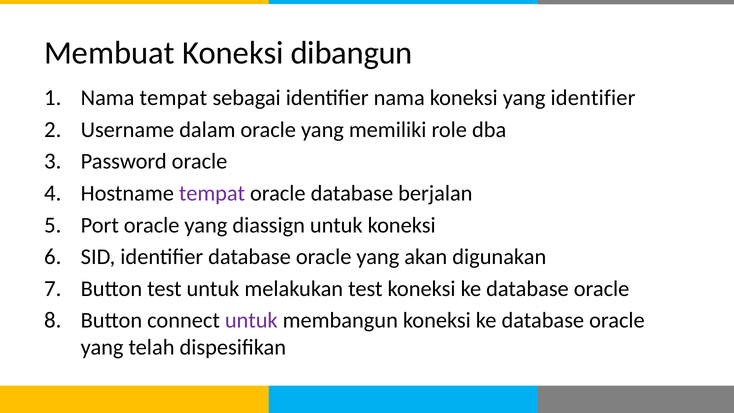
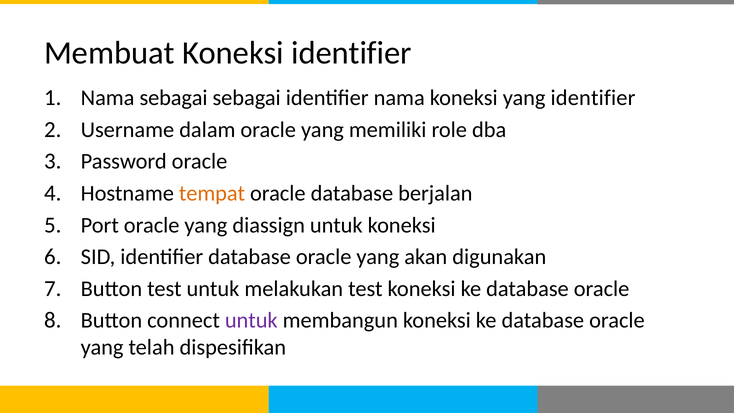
Koneksi dibangun: dibangun -> identifier (351, 53)
Nama tempat: tempat -> sebagai (174, 98)
tempat colour: purple -> orange (212, 193)
